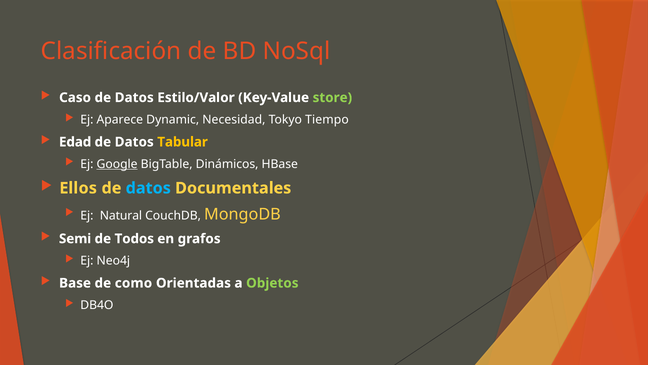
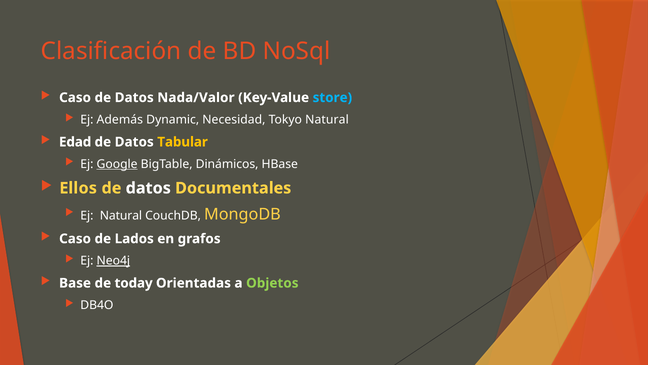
Estilo/Valor: Estilo/Valor -> Nada/Valor (196, 97)
store colour: light green -> light blue (332, 97)
Aparece: Aparece -> Además (120, 120)
Tokyo Tiempo: Tiempo -> Natural (327, 120)
datos colour: light blue -> white (148, 188)
Semi: Semi -> Caso (75, 238)
Todos: Todos -> Lados (134, 238)
Neo4j underline: none -> present (113, 260)
como: como -> today (134, 283)
